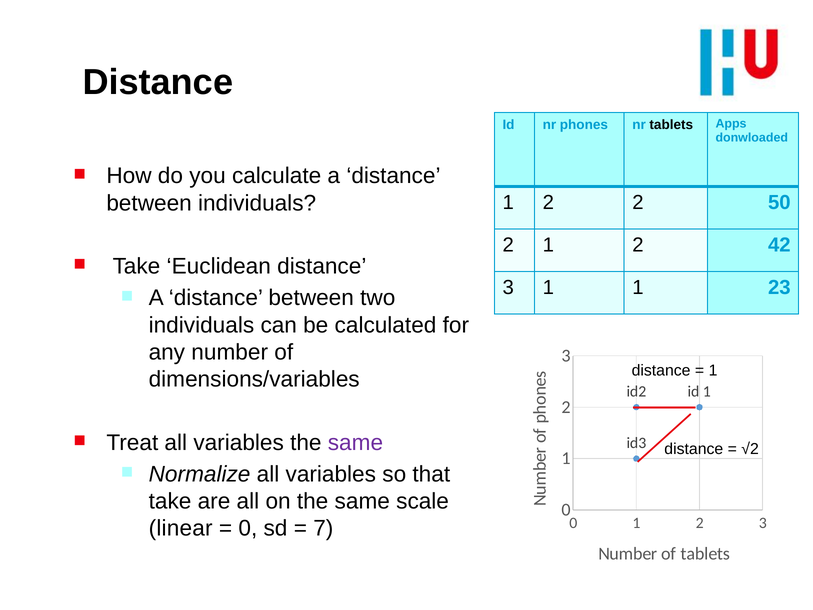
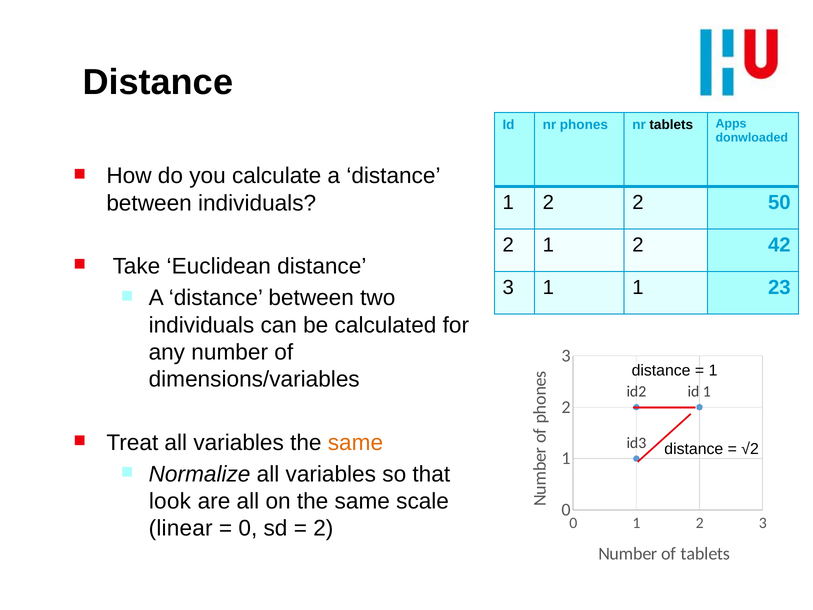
same colour: purple -> orange (355, 442)
take: take -> look (170, 501)
7: 7 -> 2 (323, 528)
